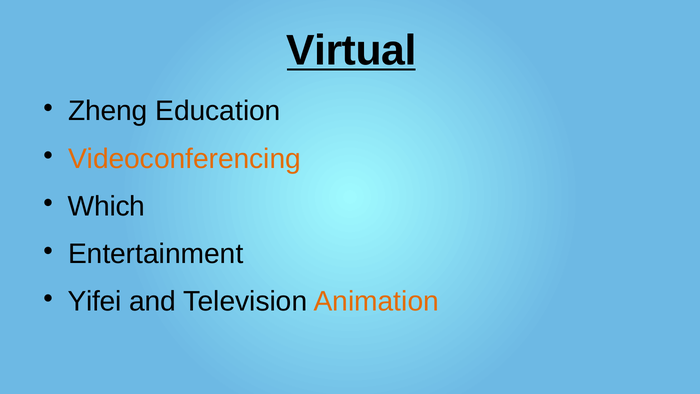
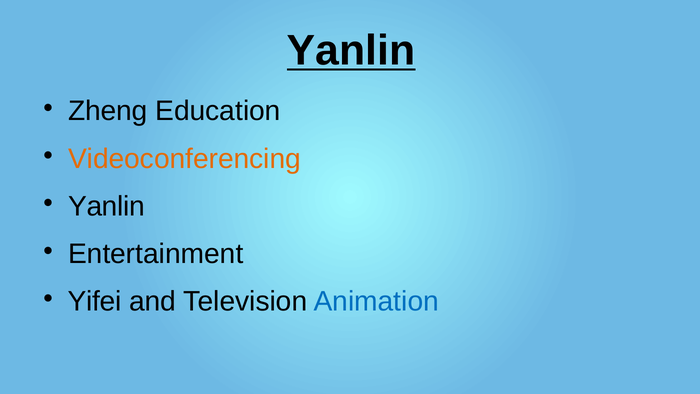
Virtual: Virtual -> Yanlin (351, 51)
Which: Which -> Yanlin (107, 206)
Animation colour: orange -> blue (376, 302)
